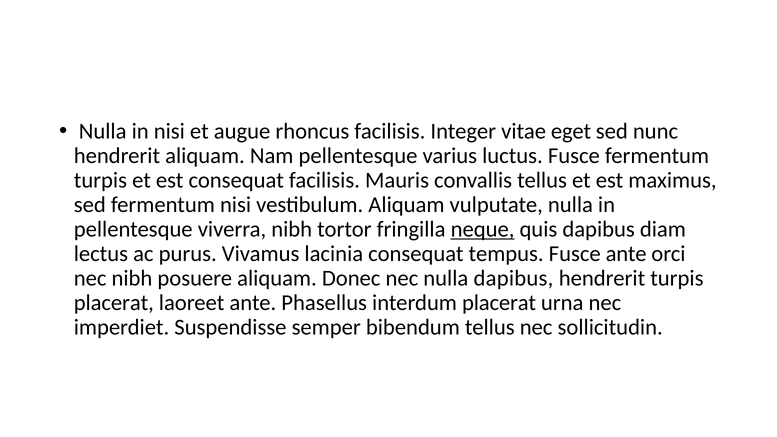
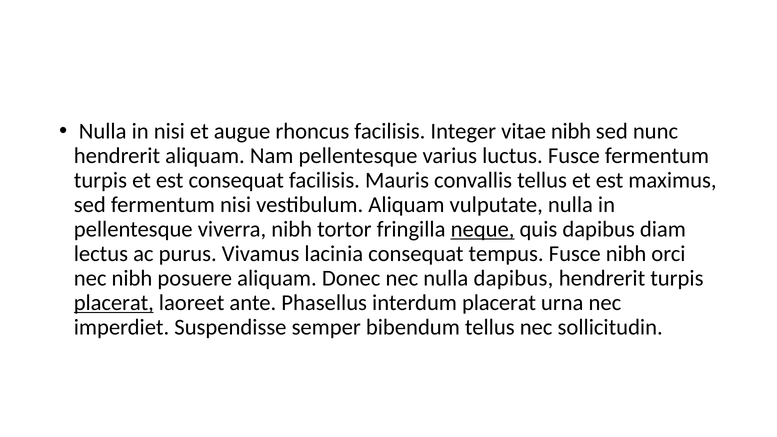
vitae eget: eget -> nibh (571, 131)
Fusce ante: ante -> nibh (626, 254)
placerat underline: none -> present (114, 303)
